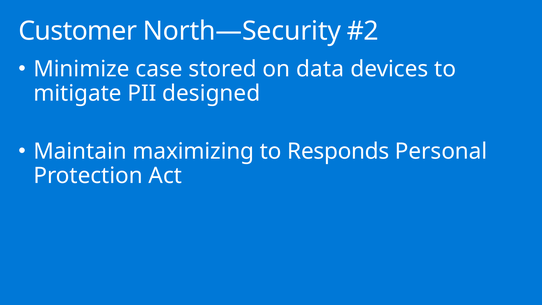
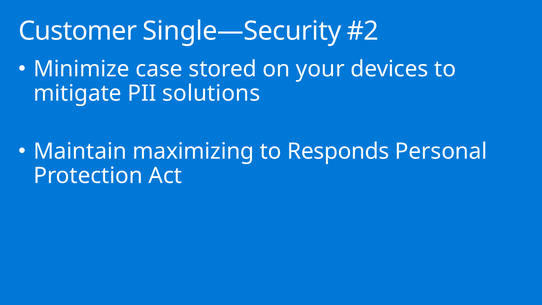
North—Security: North—Security -> Single—Security (242, 31)
data: data -> your (320, 69)
designed: designed -> solutions (211, 93)
